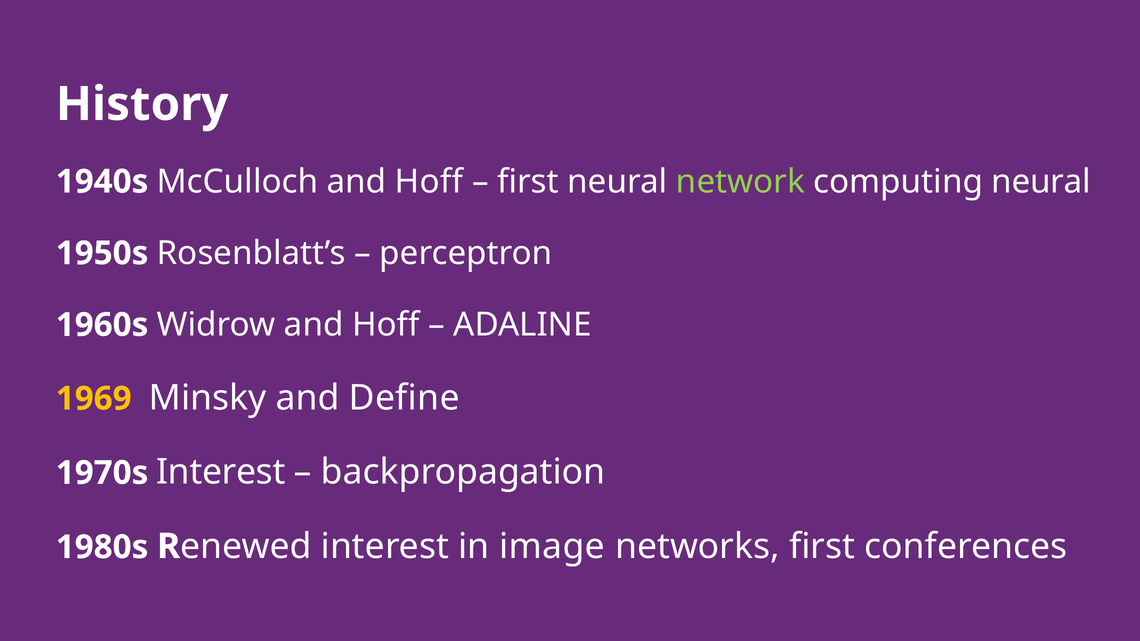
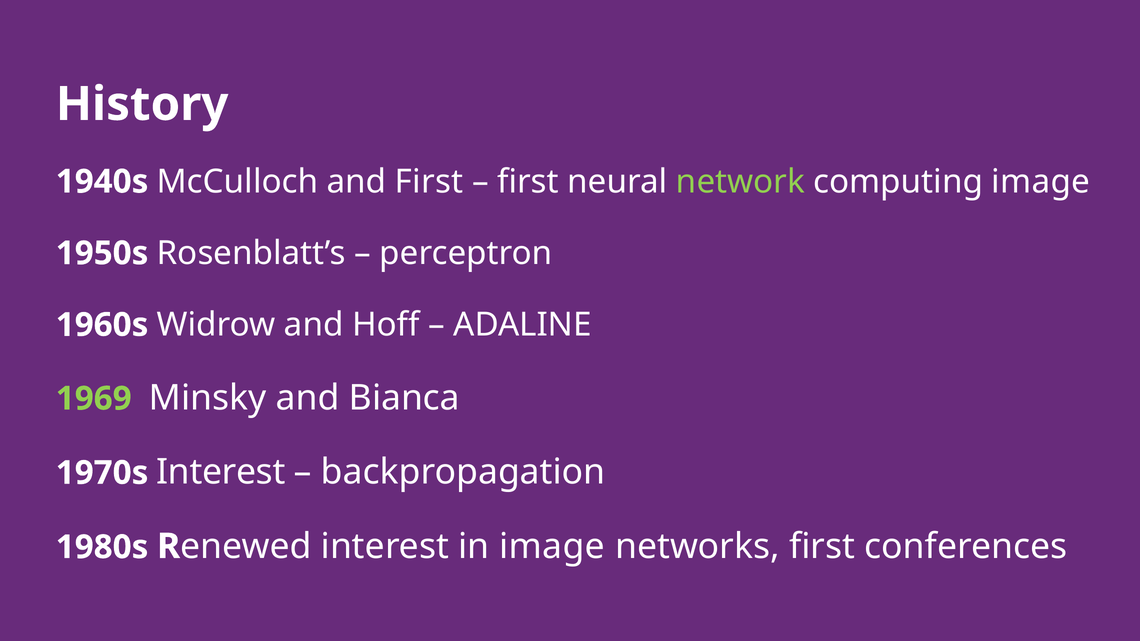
McCulloch and Hoff: Hoff -> First (429, 182)
computing neural: neural -> image (1041, 182)
1969 colour: yellow -> light green (94, 399)
Define: Define -> Bianca (404, 398)
